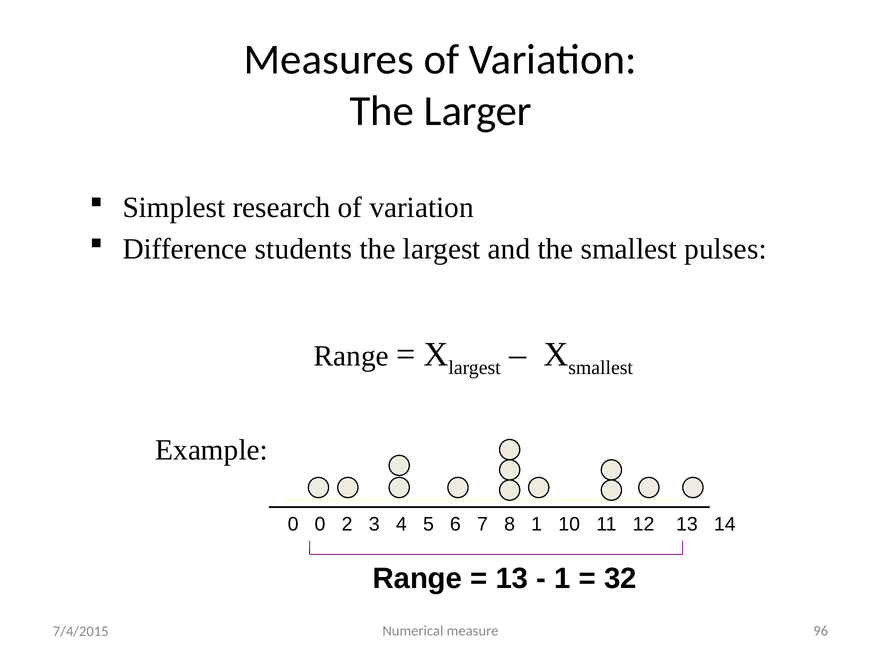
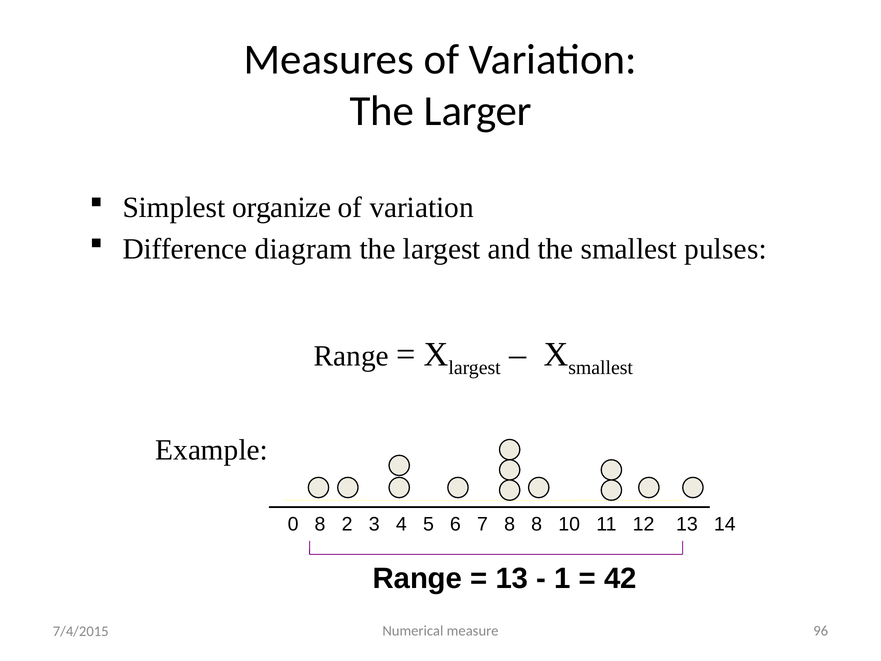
research: research -> organize (282, 208)
students: students -> diagram (303, 249)
0 0: 0 -> 8 (320, 524)
8 1: 1 -> 8 (537, 524)
32: 32 -> 42 (620, 578)
